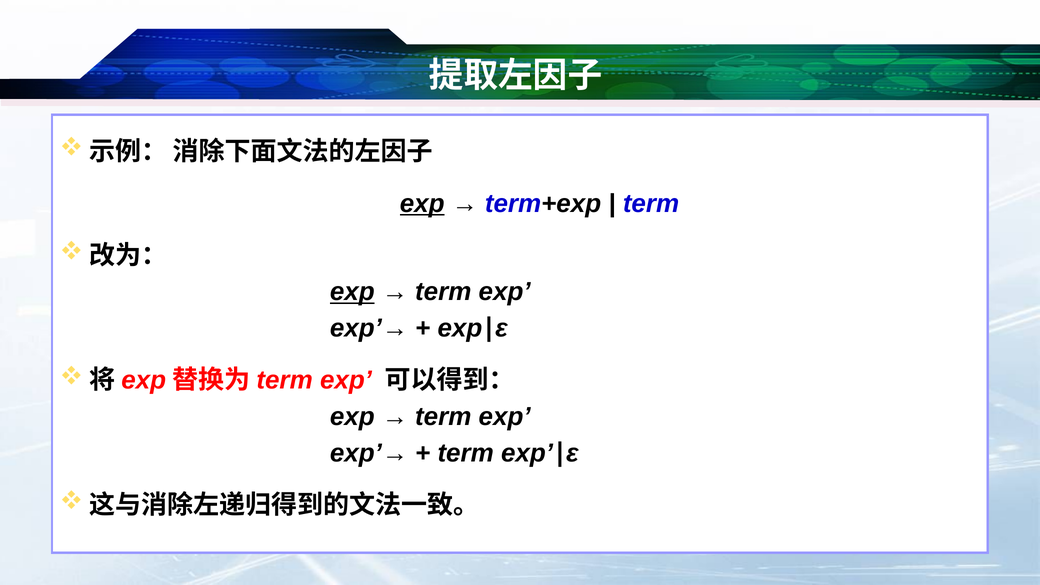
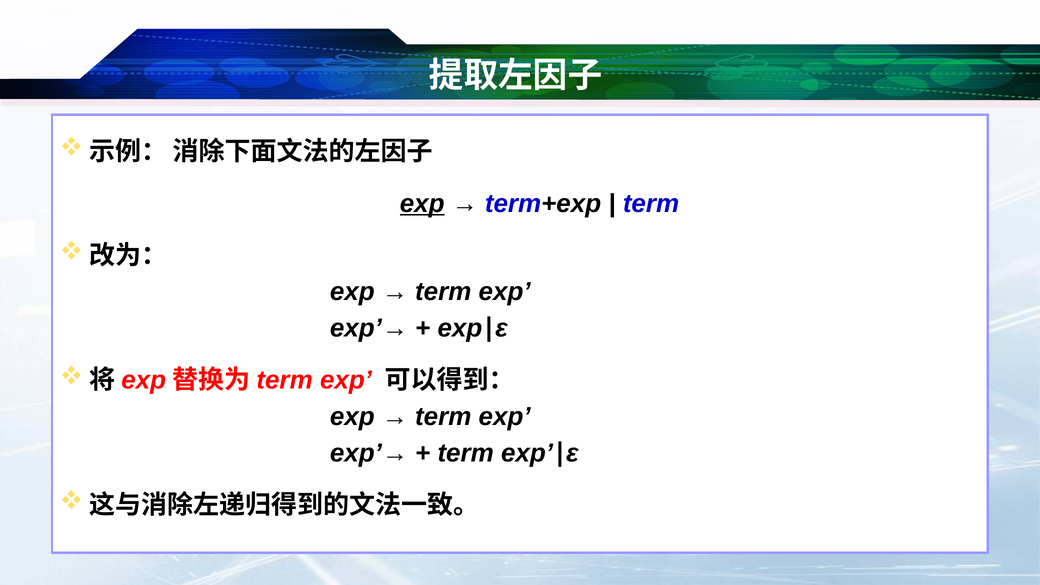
exp underline: present -> none (352, 292)
